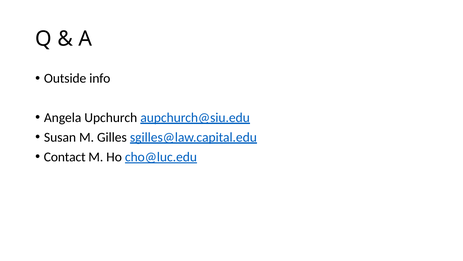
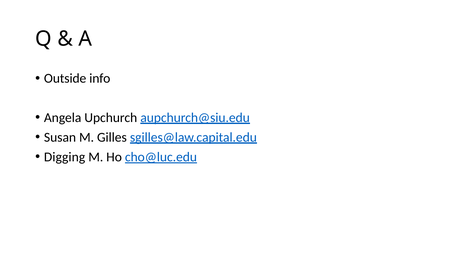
Contact: Contact -> Digging (65, 157)
